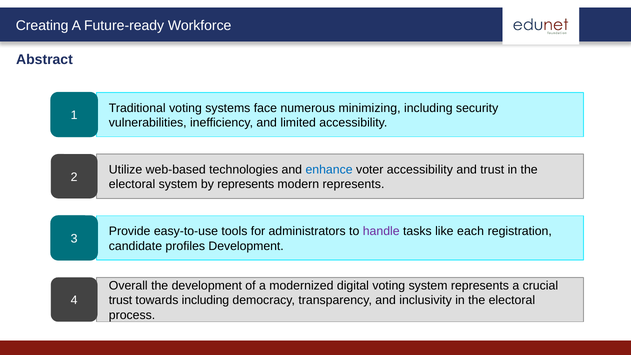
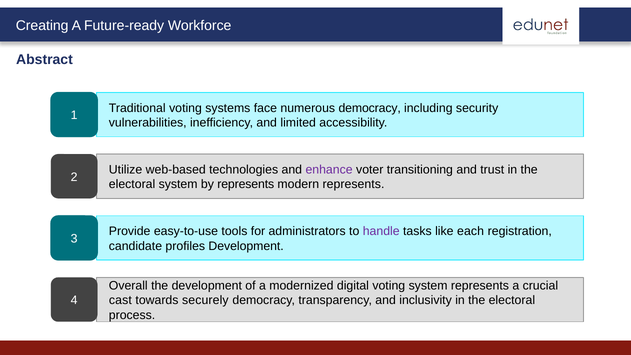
numerous minimizing: minimizing -> democracy (370, 108)
enhance colour: blue -> purple (329, 170)
voter accessibility: accessibility -> transitioning (420, 170)
trust: trust -> cast (120, 300)
towards including: including -> securely (205, 300)
